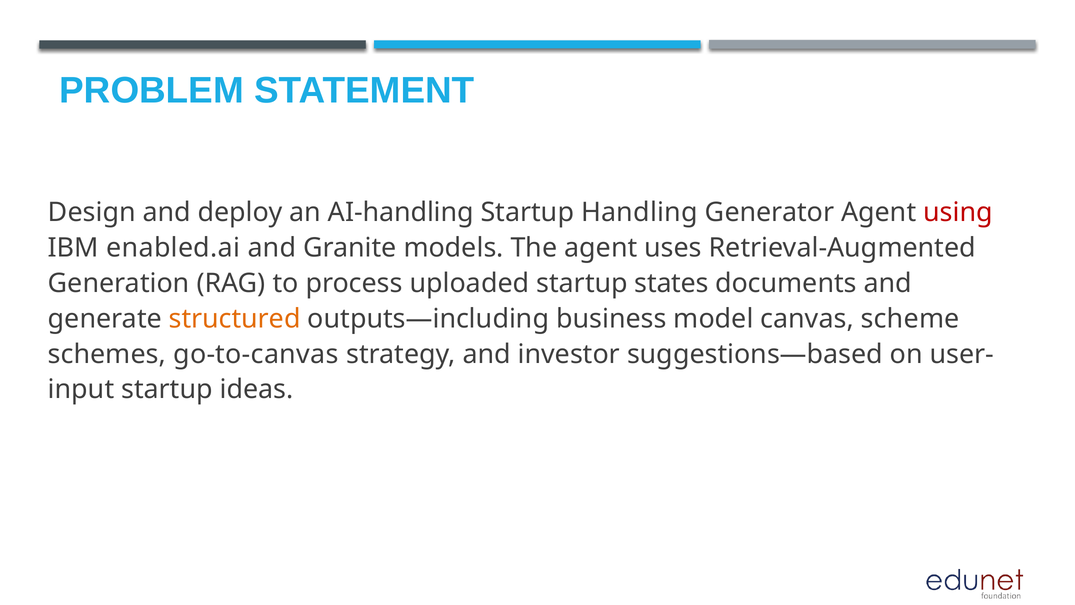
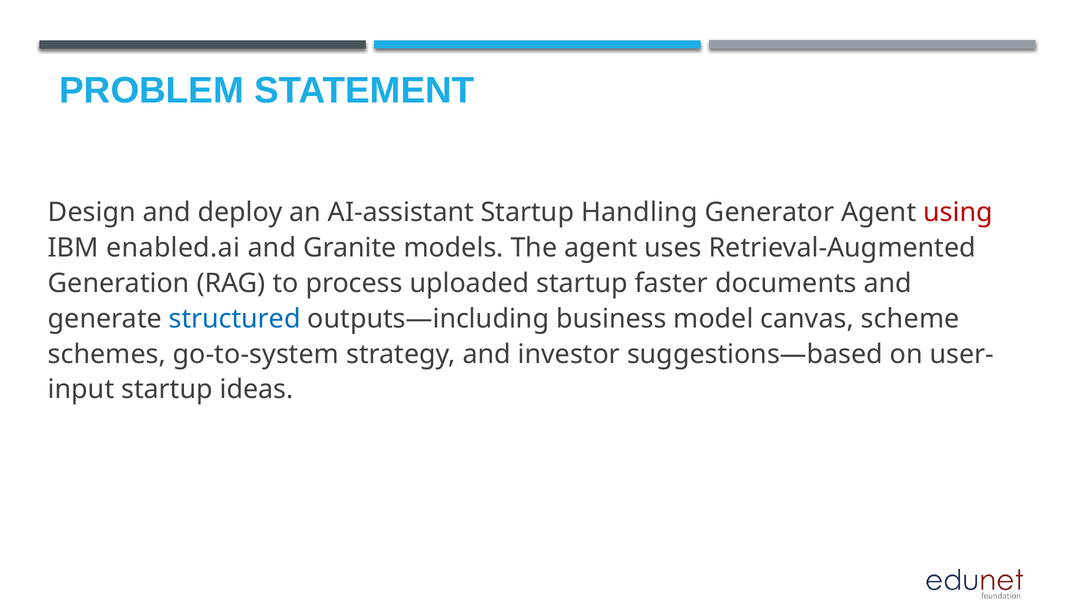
AI-handling: AI-handling -> AI-assistant (401, 212)
states: states -> faster (671, 283)
structured colour: orange -> blue (235, 318)
go-to-canvas: go-to-canvas -> go-to-system (256, 354)
